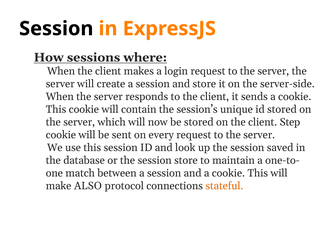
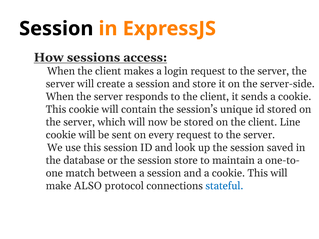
where: where -> access (145, 57)
Step: Step -> Line (290, 122)
stateful colour: orange -> blue (224, 186)
